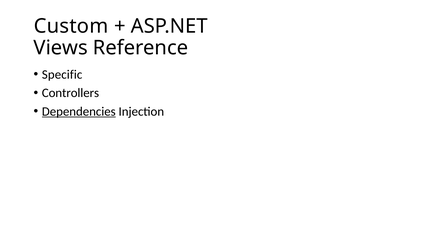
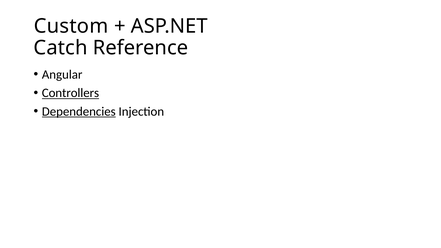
Views: Views -> Catch (61, 48)
Specific: Specific -> Angular (62, 75)
Controllers underline: none -> present (70, 93)
